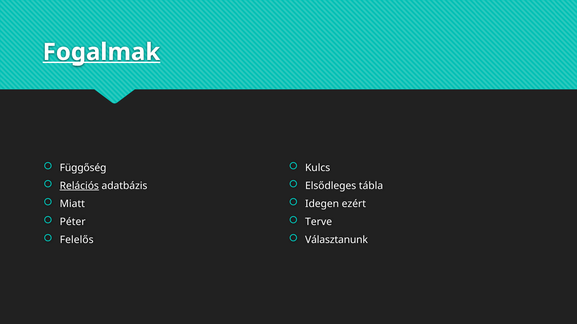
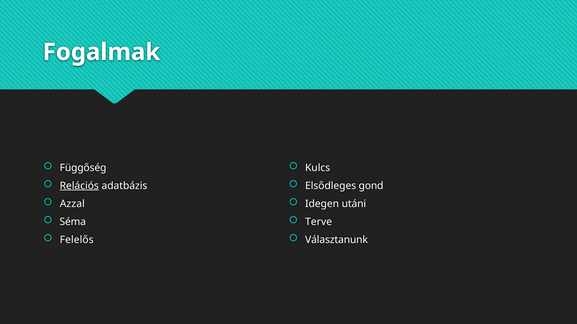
Fogalmak underline: present -> none (101, 52)
tábla: tábla -> gond (371, 186)
Miatt: Miatt -> Azzal (72, 204)
ezért: ezért -> utáni (354, 204)
Péter: Péter -> Séma (73, 222)
